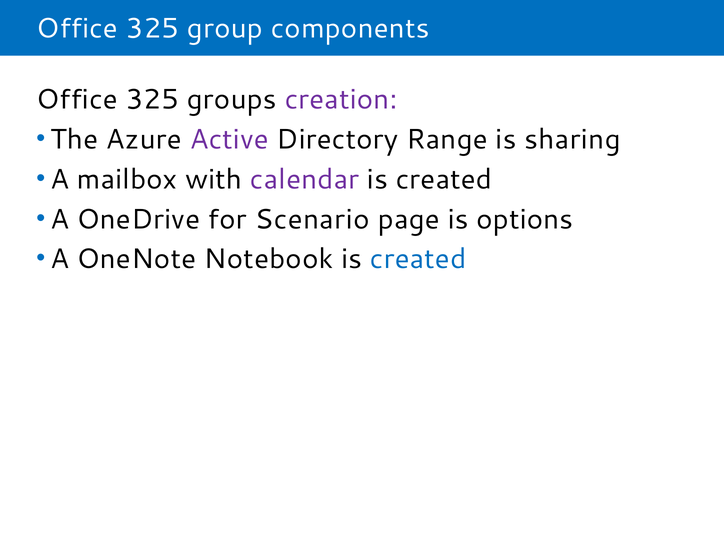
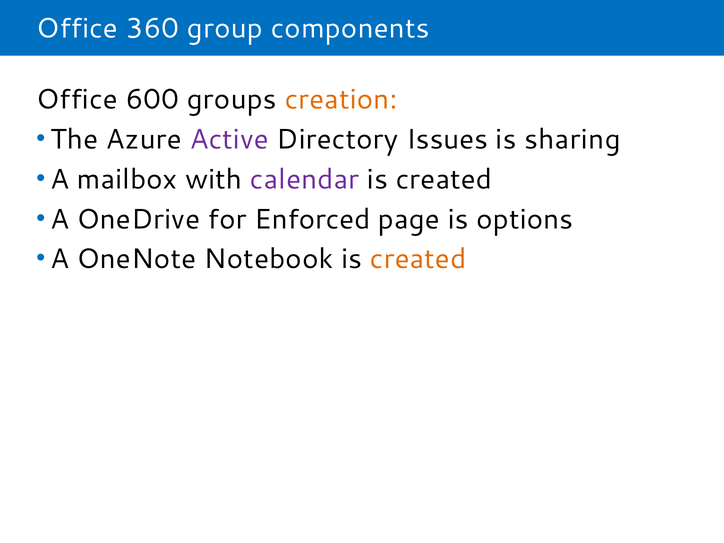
325: 325 -> 360 (152, 29)
325: 325 -> 600 (152, 100)
creation colour: purple -> orange (341, 100)
Range: Range -> Issues (447, 140)
Scenario: Scenario -> Enforced (312, 219)
created colour: blue -> orange (418, 259)
